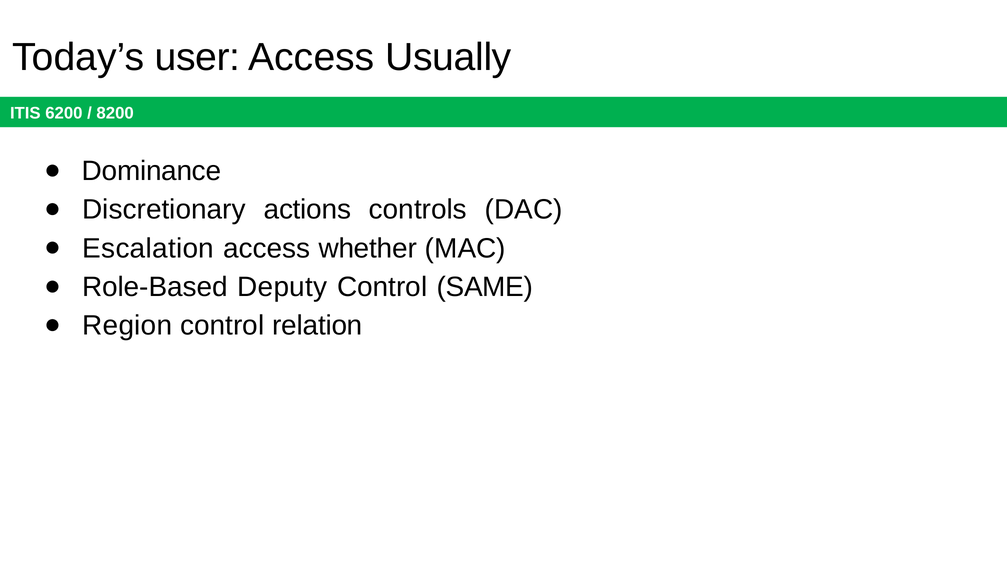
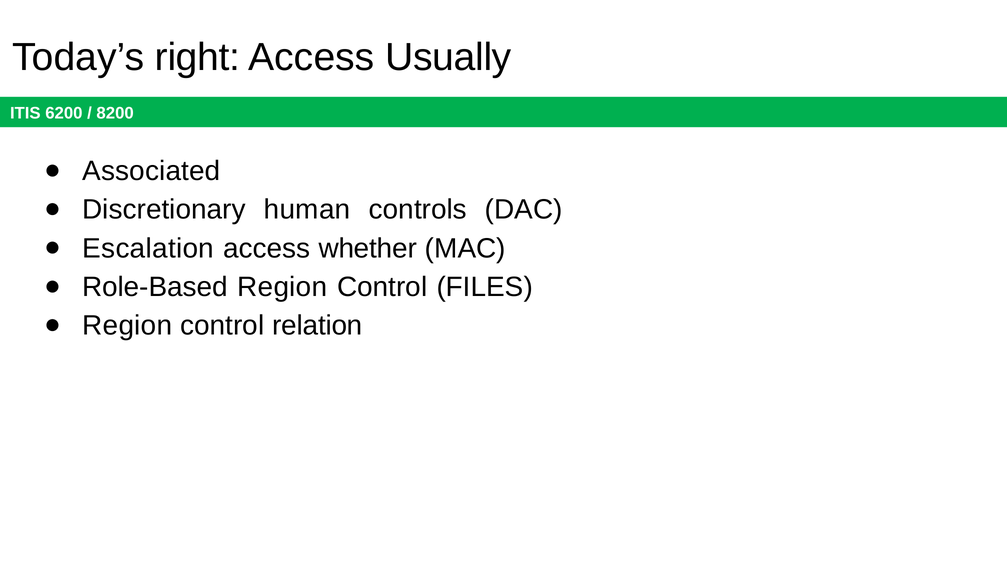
user: user -> right (197, 57)
Dominance: Dominance -> Associated (151, 171)
actions: actions -> human (307, 210)
Role-Based Deputy: Deputy -> Region (282, 287)
SAME: SAME -> FILES (485, 287)
